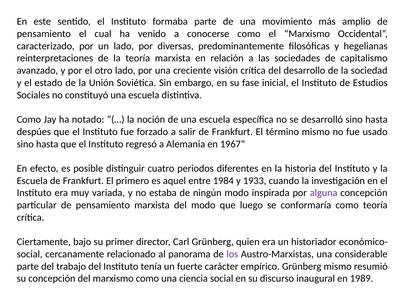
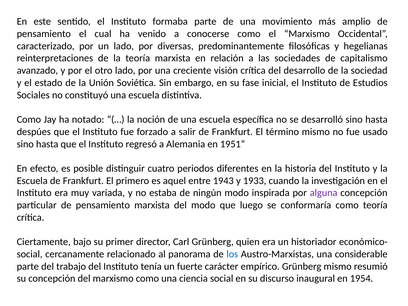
1967: 1967 -> 1951 (233, 144)
1984: 1984 -> 1943 (223, 181)
los colour: purple -> blue (232, 254)
1989: 1989 -> 1954 (362, 279)
